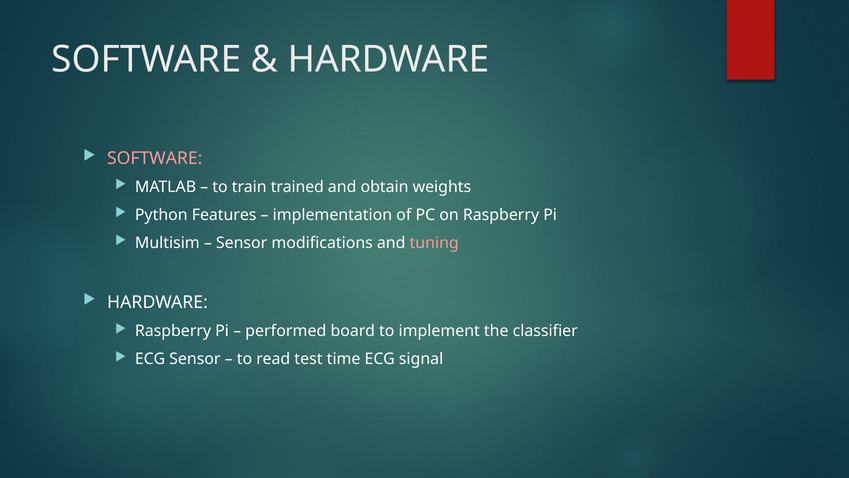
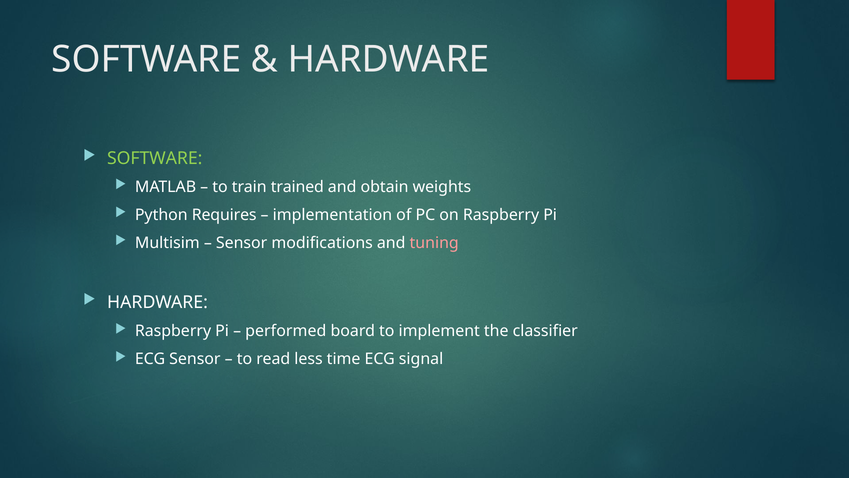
SOFTWARE colour: pink -> light green (155, 158)
Features: Features -> Requires (224, 215)
test: test -> less (309, 359)
